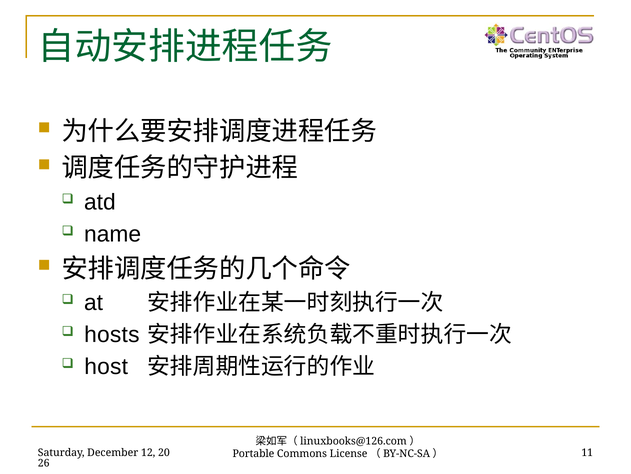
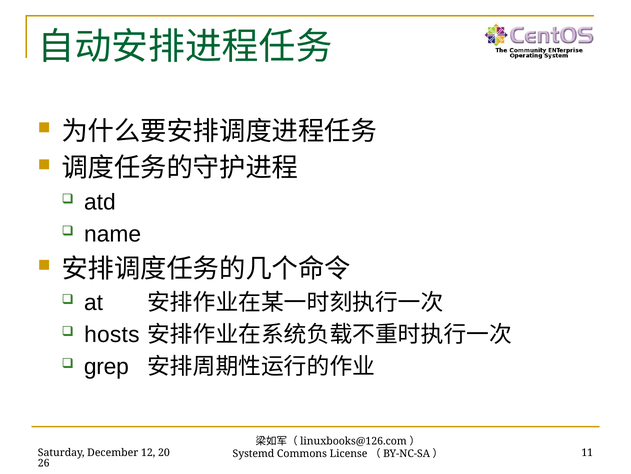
host: host -> grep (106, 366)
Portable: Portable -> Systemd (253, 453)
